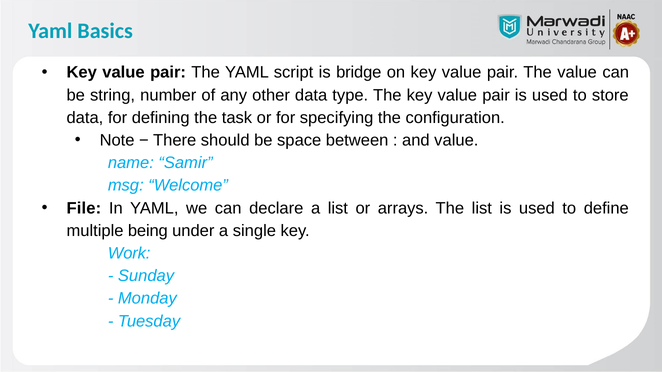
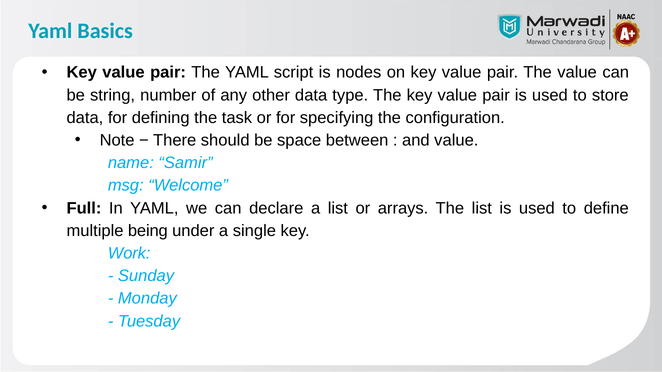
bridge: bridge -> nodes (359, 73)
File: File -> Full (84, 208)
